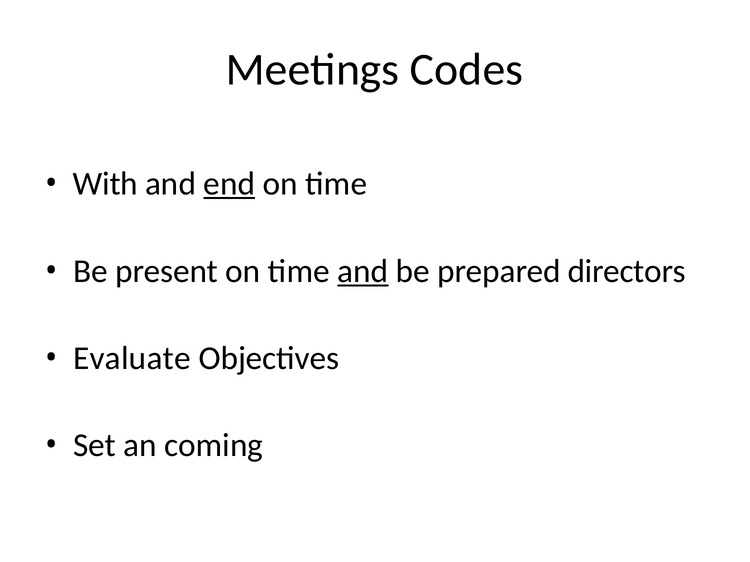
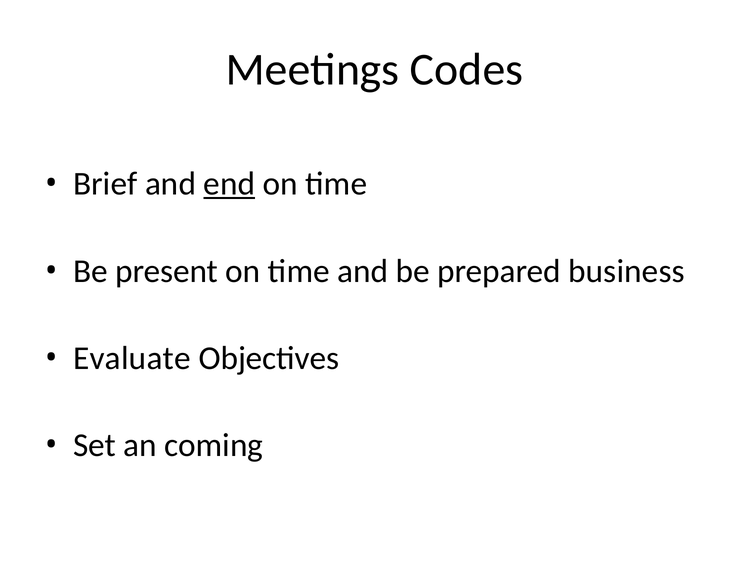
With: With -> Brief (105, 184)
and underline: present -> none (363, 271)
directors: directors -> business (627, 271)
